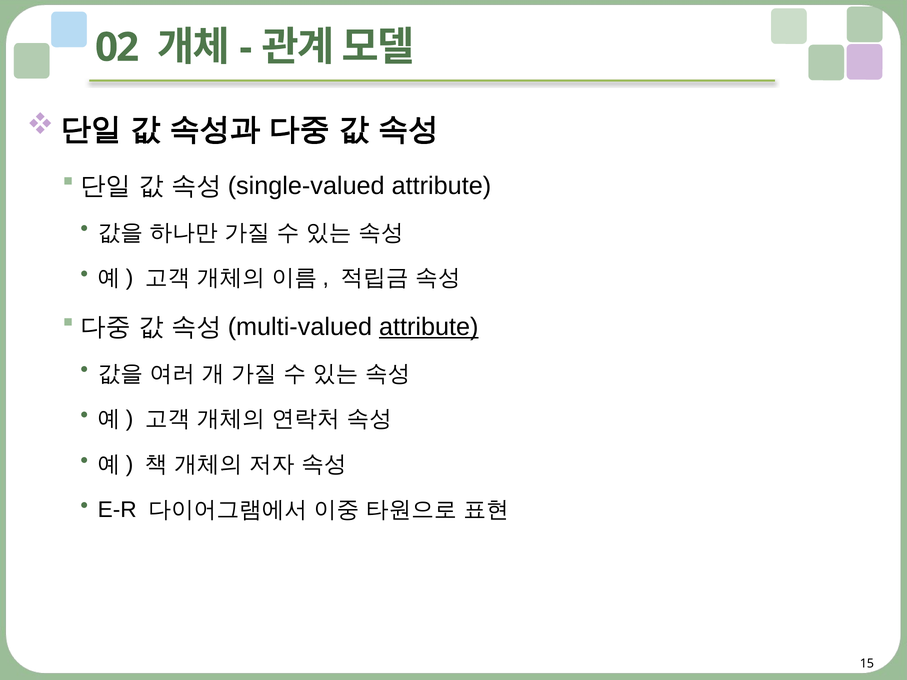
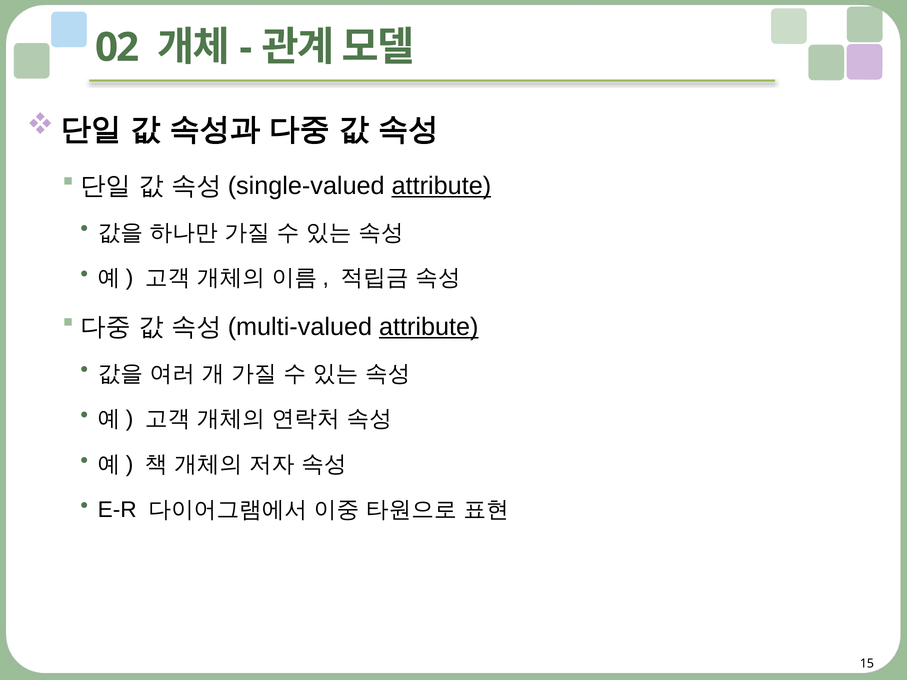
attribute underline: none -> present (441, 186)
